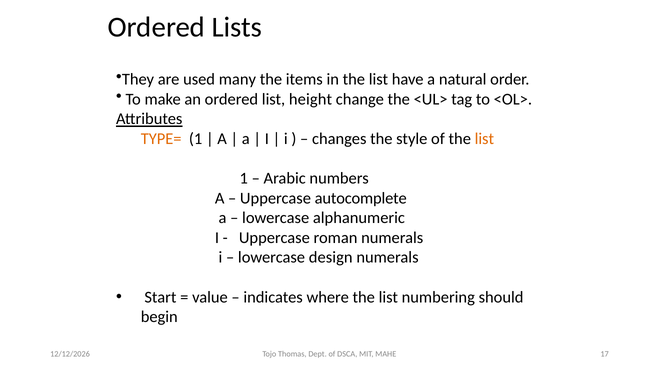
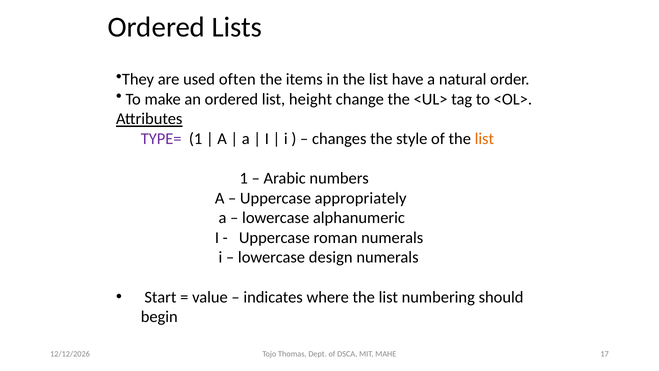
many: many -> often (237, 79)
TYPE= colour: orange -> purple (161, 139)
autocomplete: autocomplete -> appropriately (361, 198)
